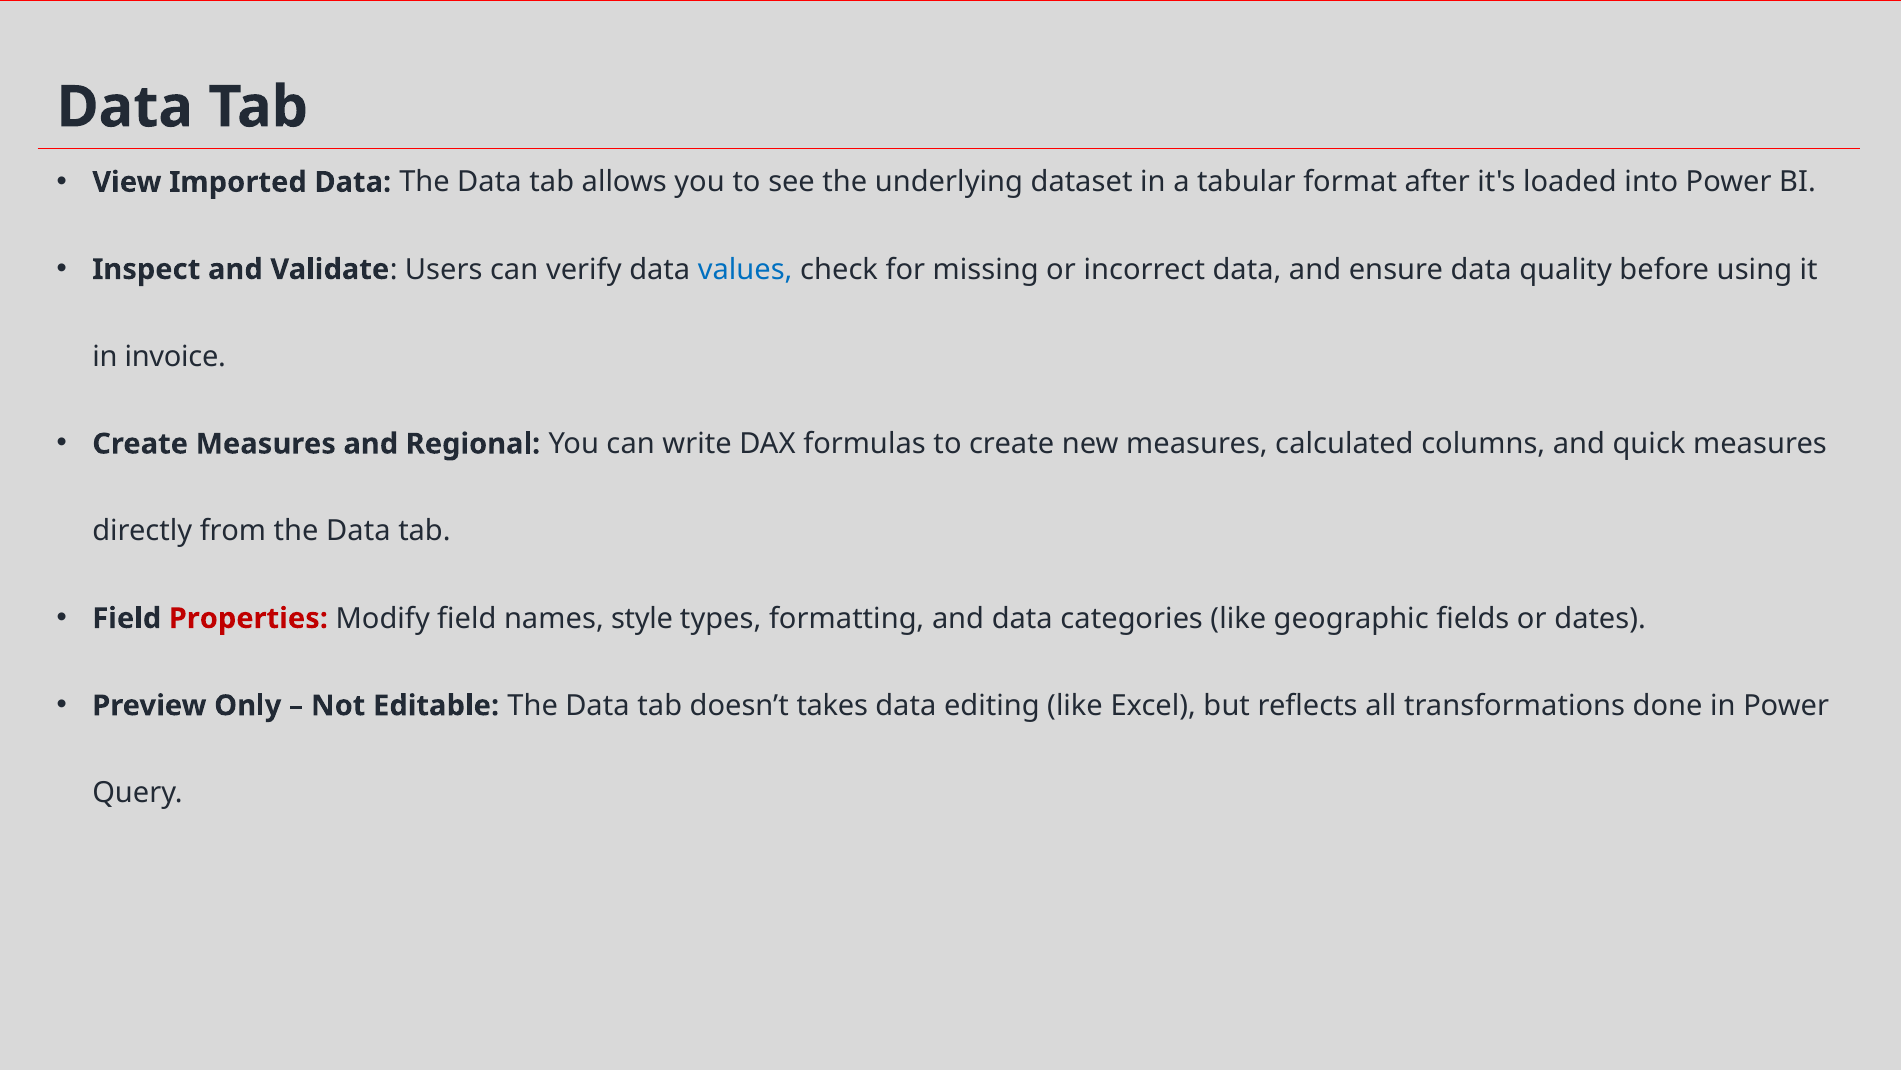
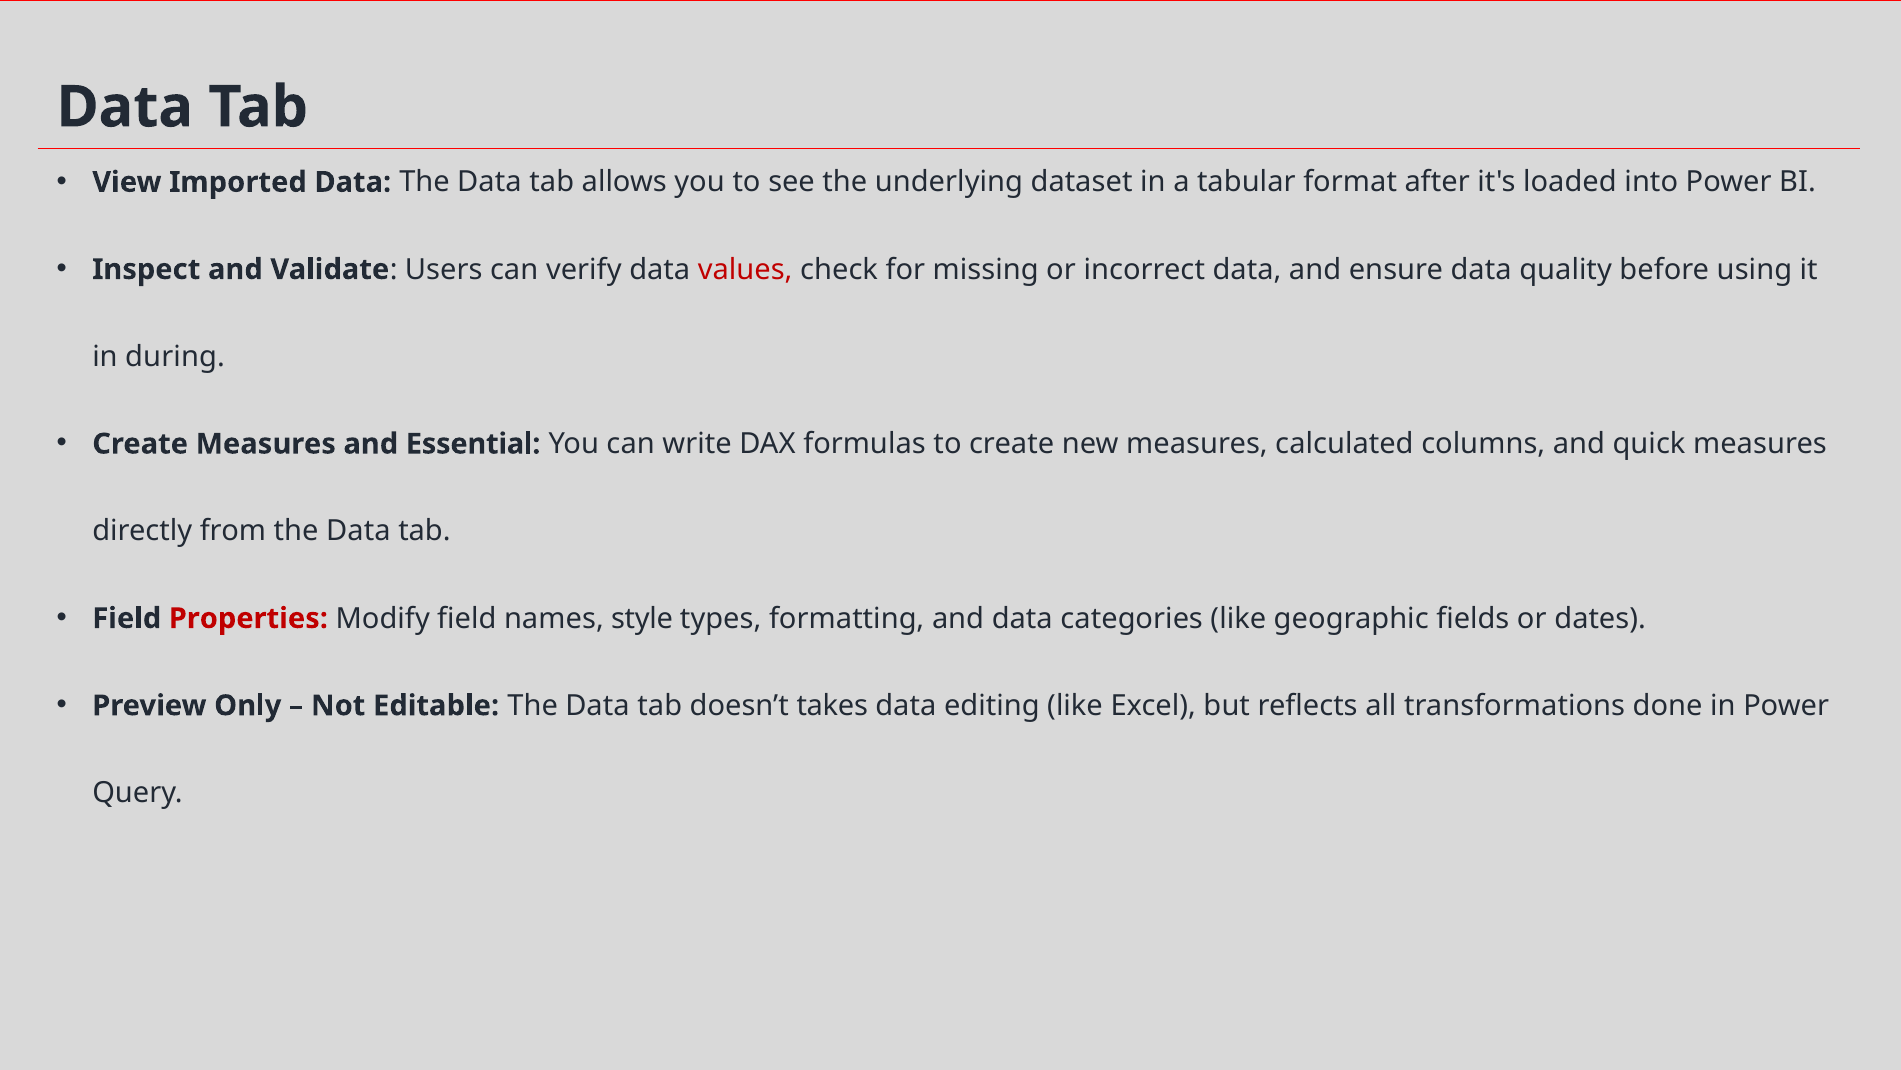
values colour: blue -> red (745, 269)
invoice: invoice -> during (175, 356)
Regional: Regional -> Essential (473, 444)
